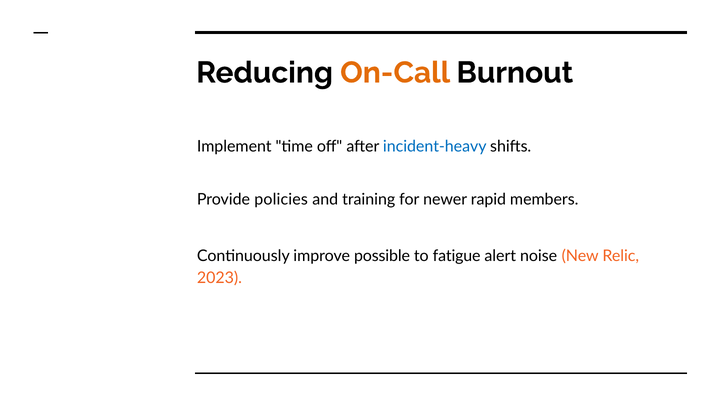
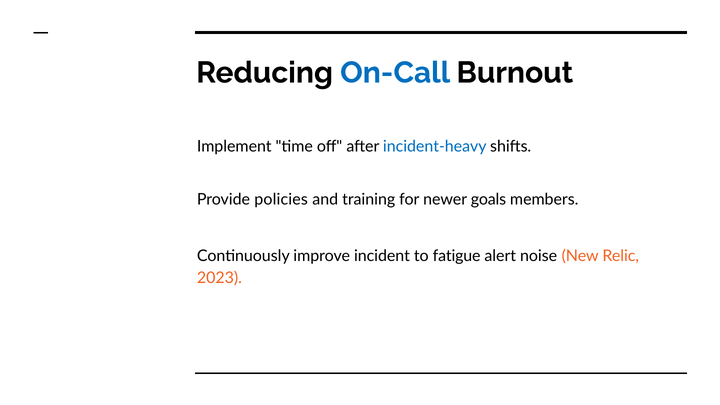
On-Call colour: orange -> blue (395, 73)
rapid: rapid -> goals (488, 200)
possible: possible -> incident (382, 256)
